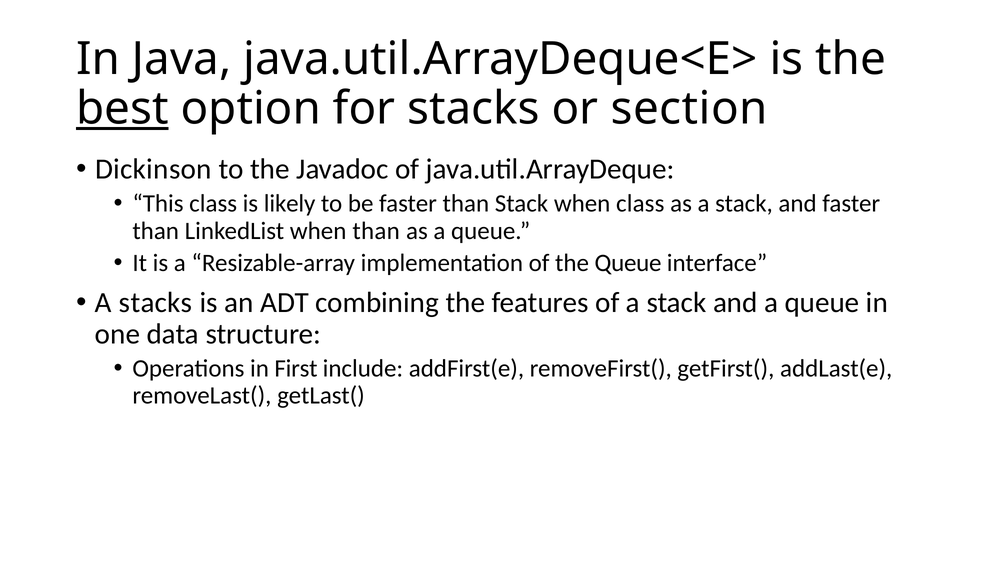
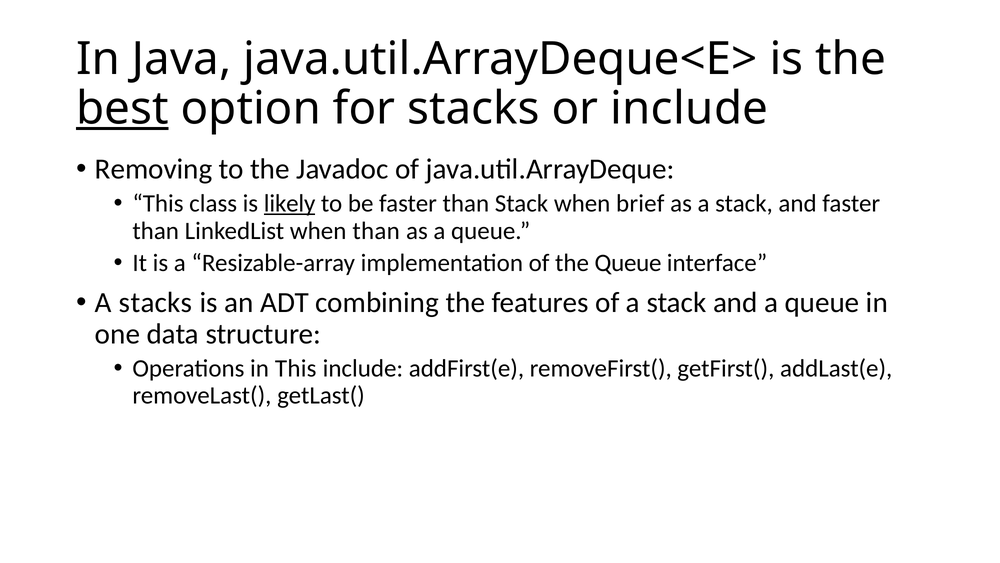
or section: section -> include (689, 109)
Dickinson: Dickinson -> Removing (154, 169)
likely underline: none -> present (290, 204)
when class: class -> brief (640, 204)
in First: First -> This (296, 368)
